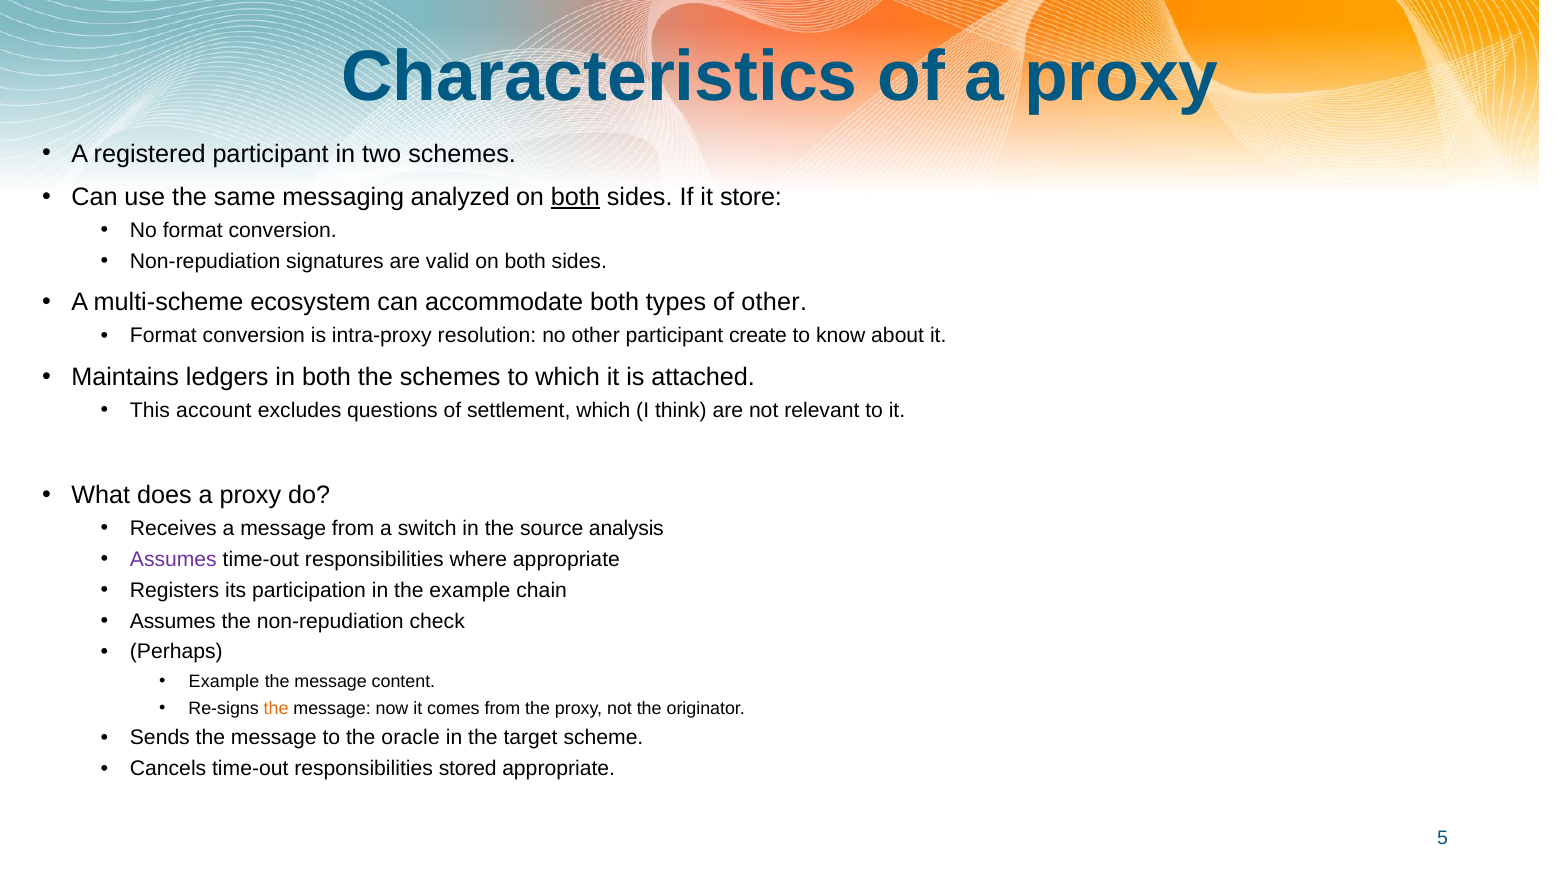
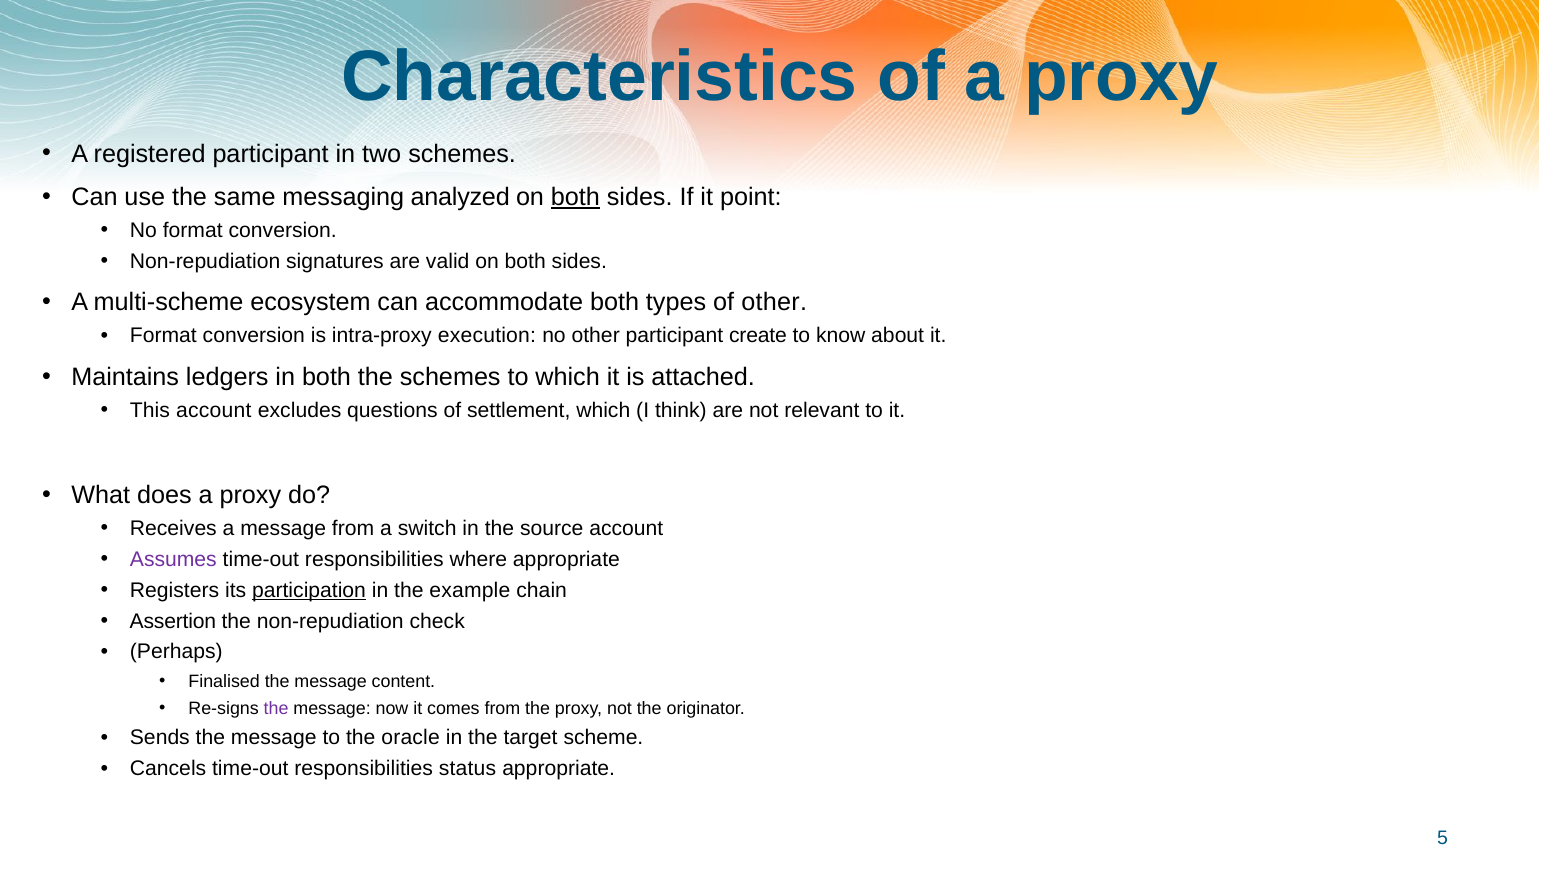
store: store -> point (751, 197)
resolution: resolution -> execution (487, 336)
source analysis: analysis -> account (626, 528)
participation underline: none -> present (309, 590)
Assumes: Assumes -> Assertion (173, 621)
Example: Example -> Finalised (224, 681)
the colour: orange -> purple (276, 709)
stored: stored -> status (467, 769)
